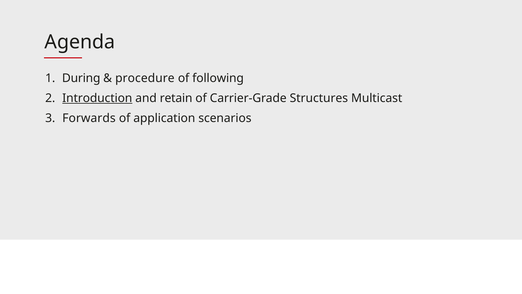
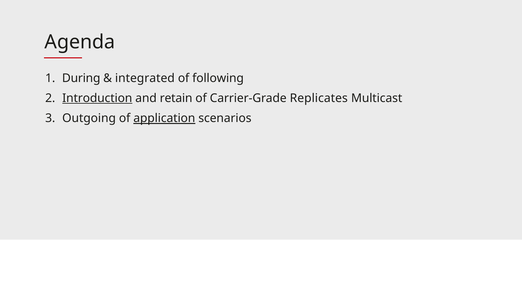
procedure: procedure -> integrated (145, 78)
Structures: Structures -> Replicates (319, 98)
Forwards: Forwards -> Outgoing (89, 118)
application underline: none -> present (164, 118)
